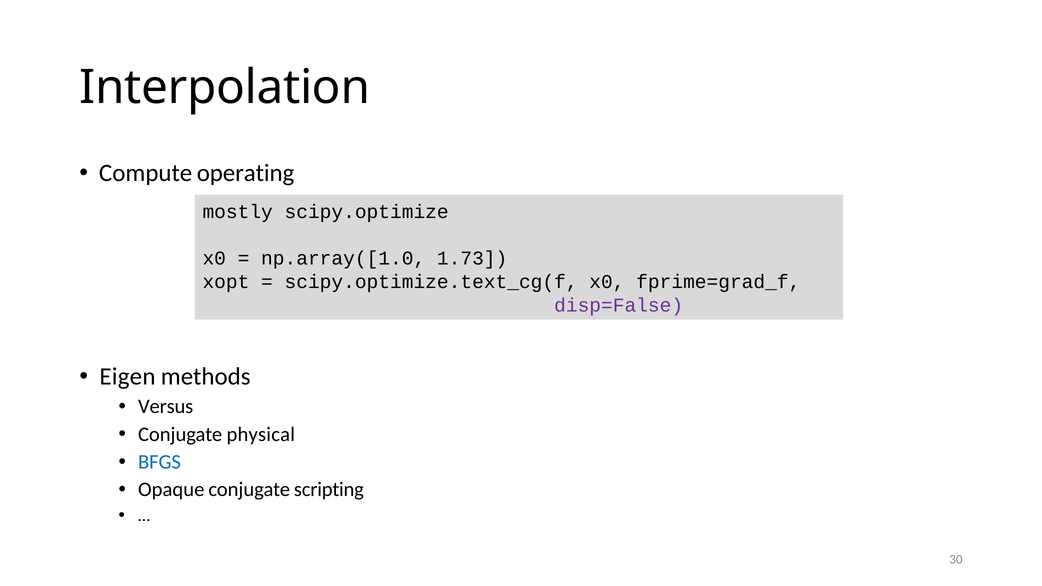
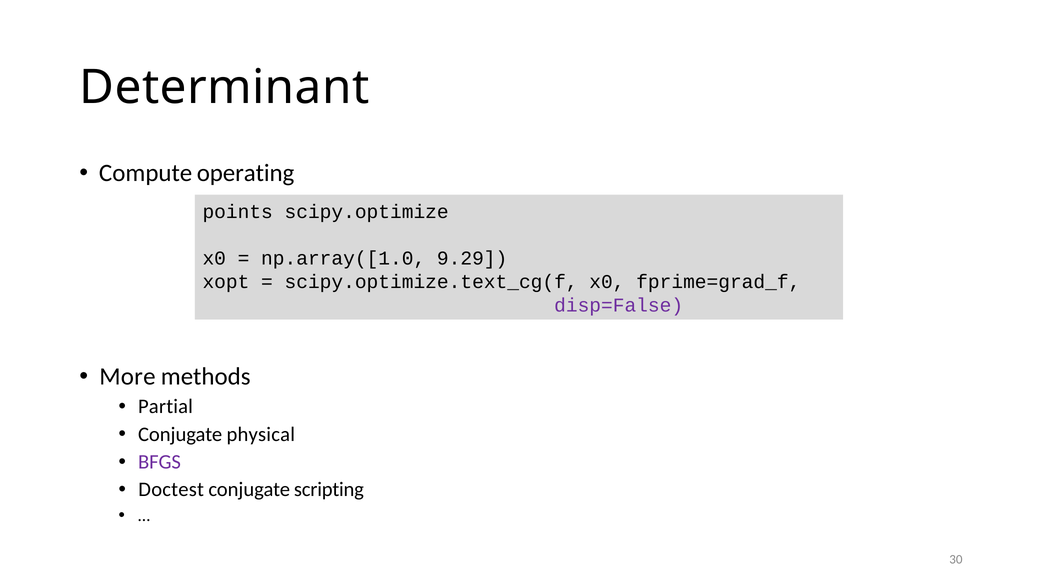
Interpolation: Interpolation -> Determinant (224, 88)
mostly: mostly -> points (238, 212)
1.73: 1.73 -> 9.29 (472, 259)
Eigen: Eigen -> More (127, 377)
Versus: Versus -> Partial (166, 407)
BFGS colour: blue -> purple (159, 462)
Opaque: Opaque -> Doctest (171, 490)
